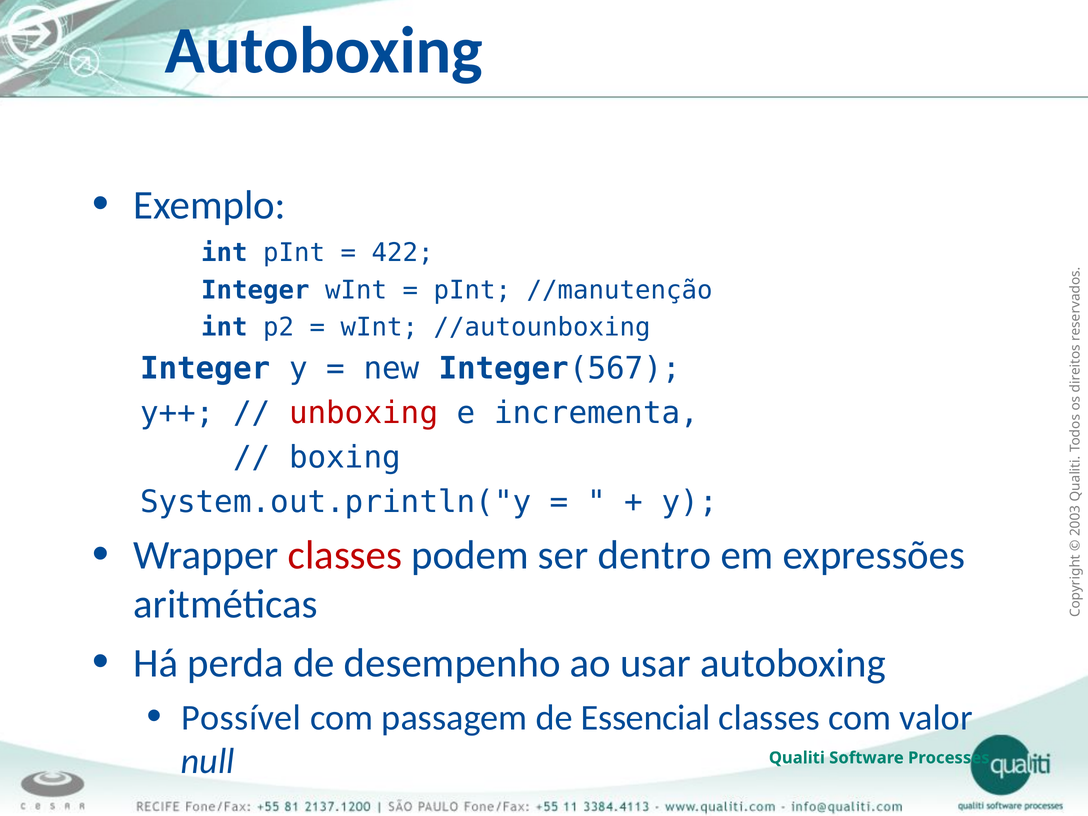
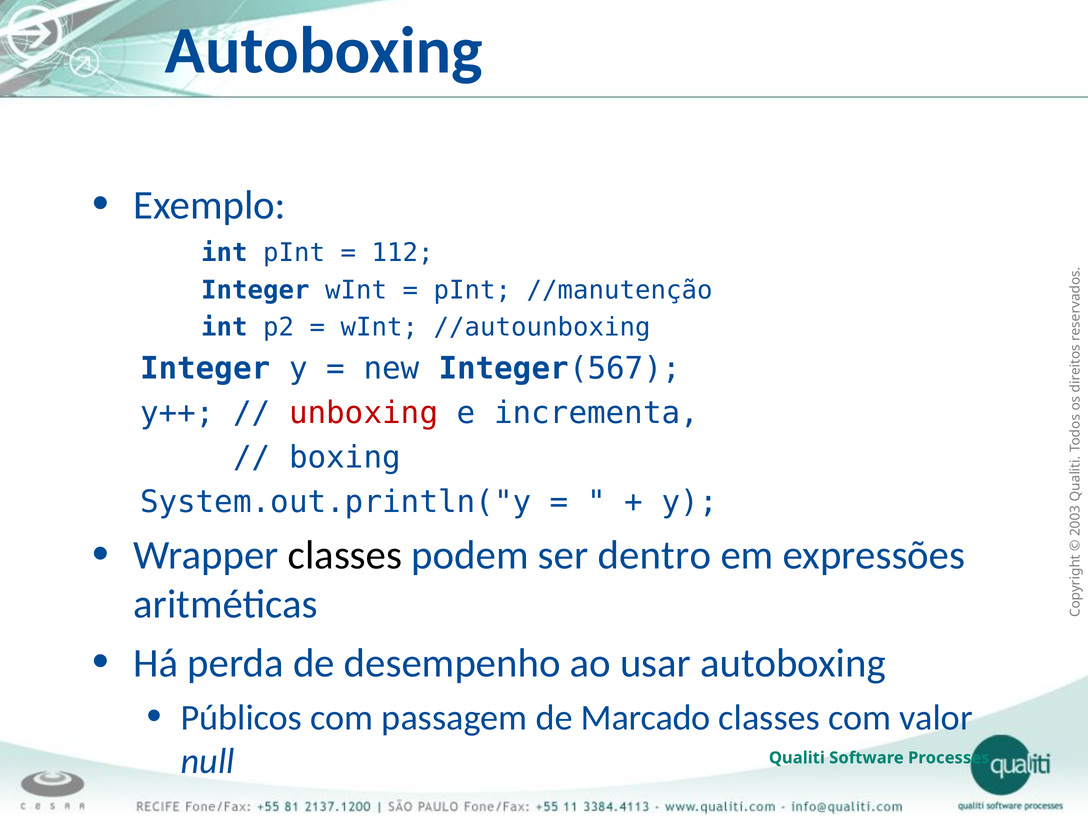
422: 422 -> 112 (403, 253)
classes colour: red -> black (345, 555)
Possível: Possível -> Públicos (242, 718)
Essencial: Essencial -> Marcado (646, 718)
